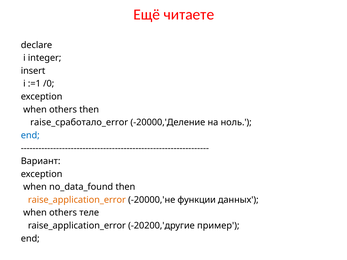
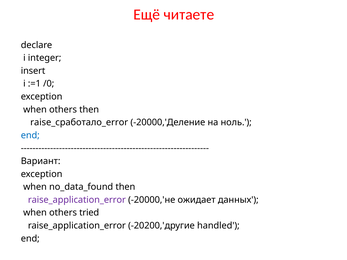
raise_application_error colour: orange -> purple (77, 200)
функции: функции -> ожидает (197, 200)
теле: теле -> tried (89, 213)
пример: пример -> handled (218, 226)
